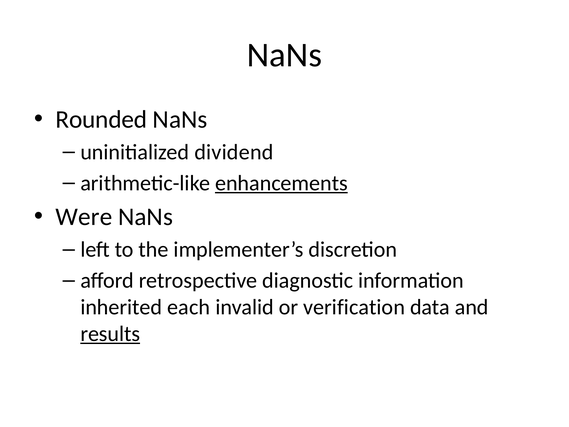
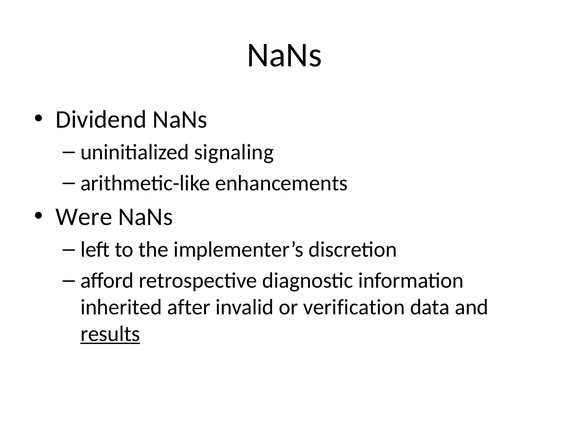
Rounded: Rounded -> Dividend (101, 119)
dividend: dividend -> signaling (234, 152)
enhancements underline: present -> none (281, 183)
each: each -> after (189, 307)
